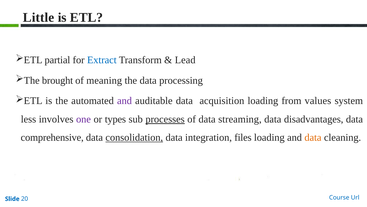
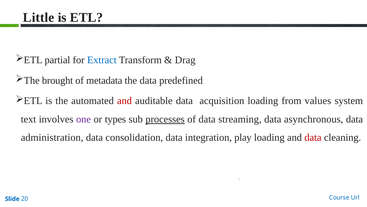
Lead: Lead -> Drag (185, 60)
meaning: meaning -> metadata (104, 80)
processing: processing -> predefined (181, 80)
and colour: purple -> red (124, 101)
less: less -> text (28, 119)
disadvantages: disadvantages -> asynchronous (314, 119)
comprehensive: comprehensive -> administration (52, 137)
consolidation underline: present -> none (134, 137)
files: files -> play (243, 137)
data colour: orange -> red (313, 137)
